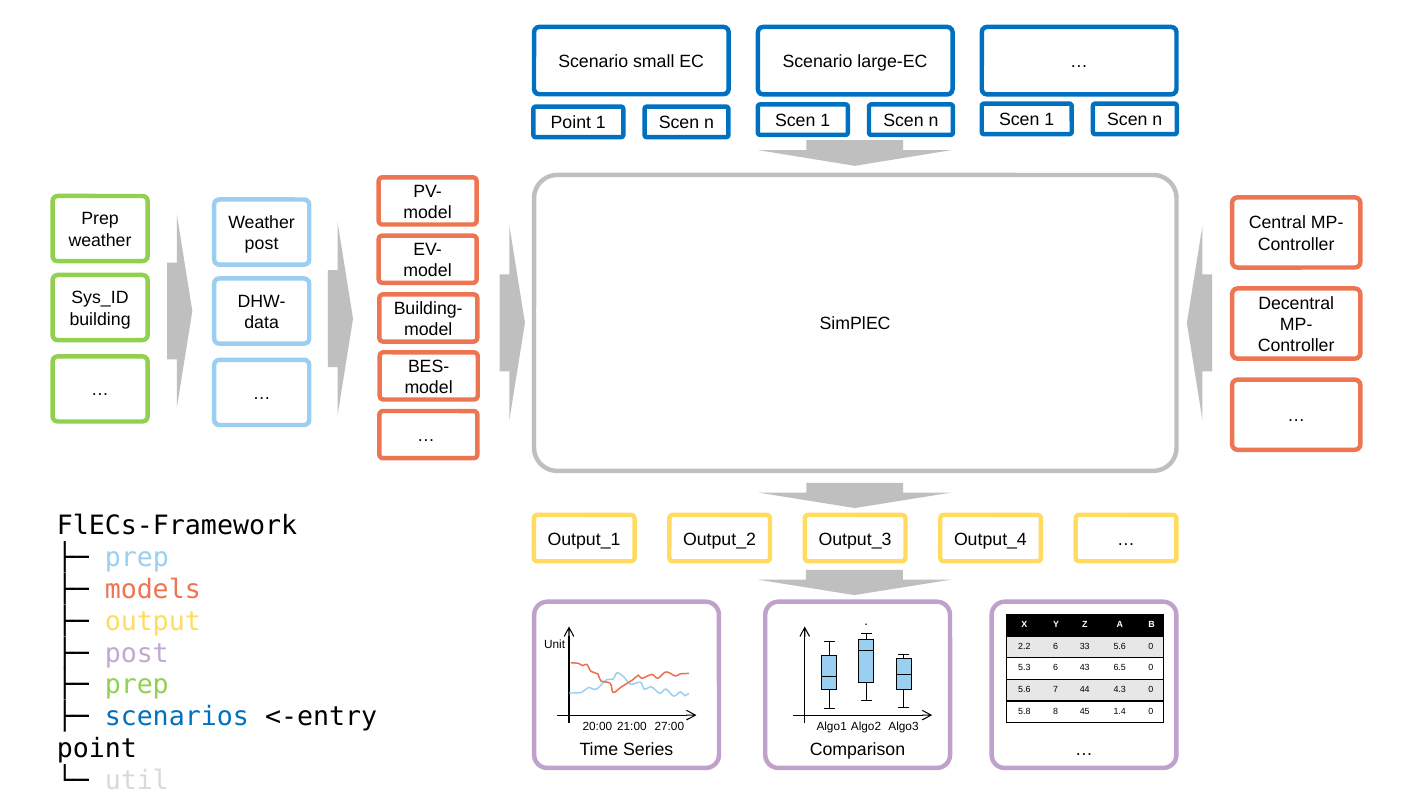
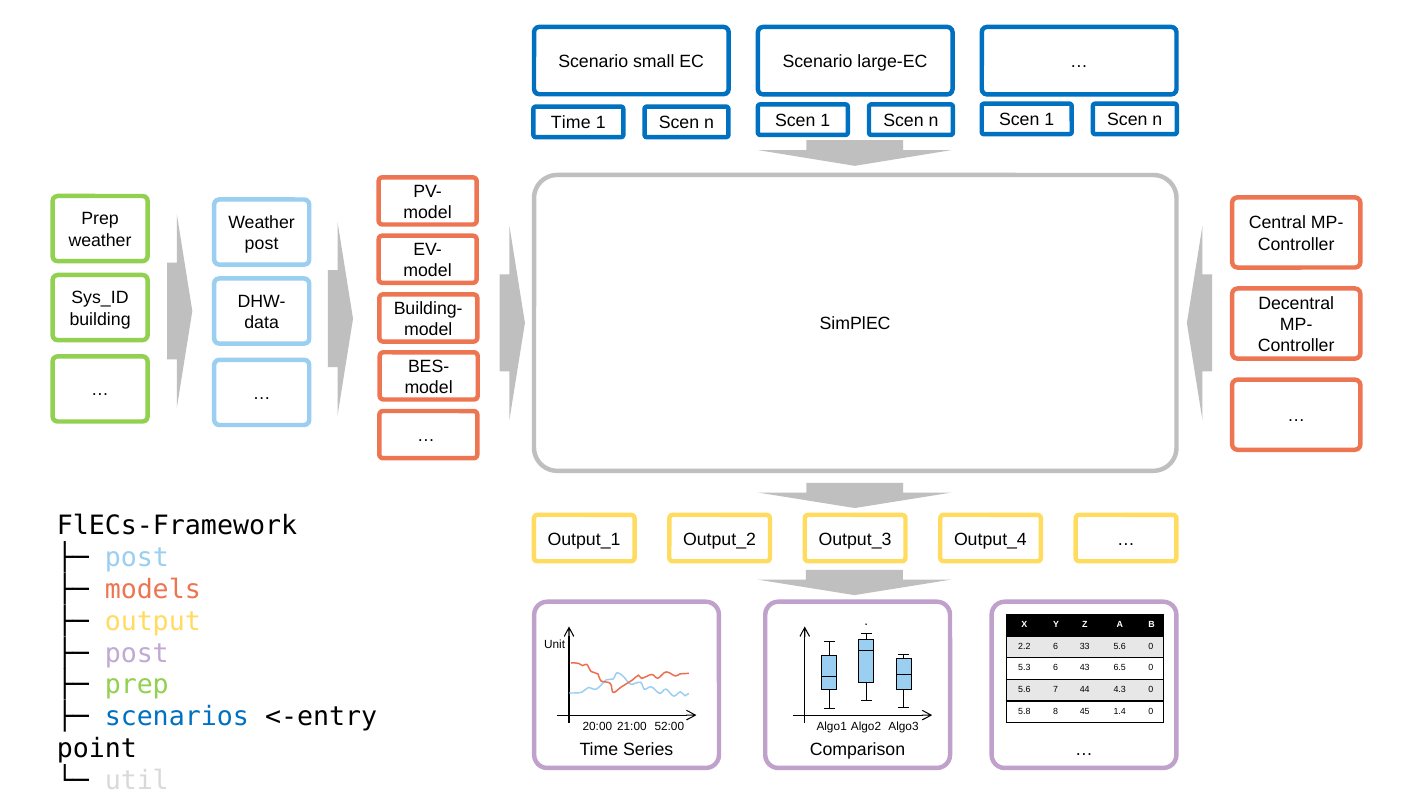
Point: Point -> Time (571, 123)
prep: prep -> post (137, 557)
27:00: 27:00 -> 52:00 (669, 726)
